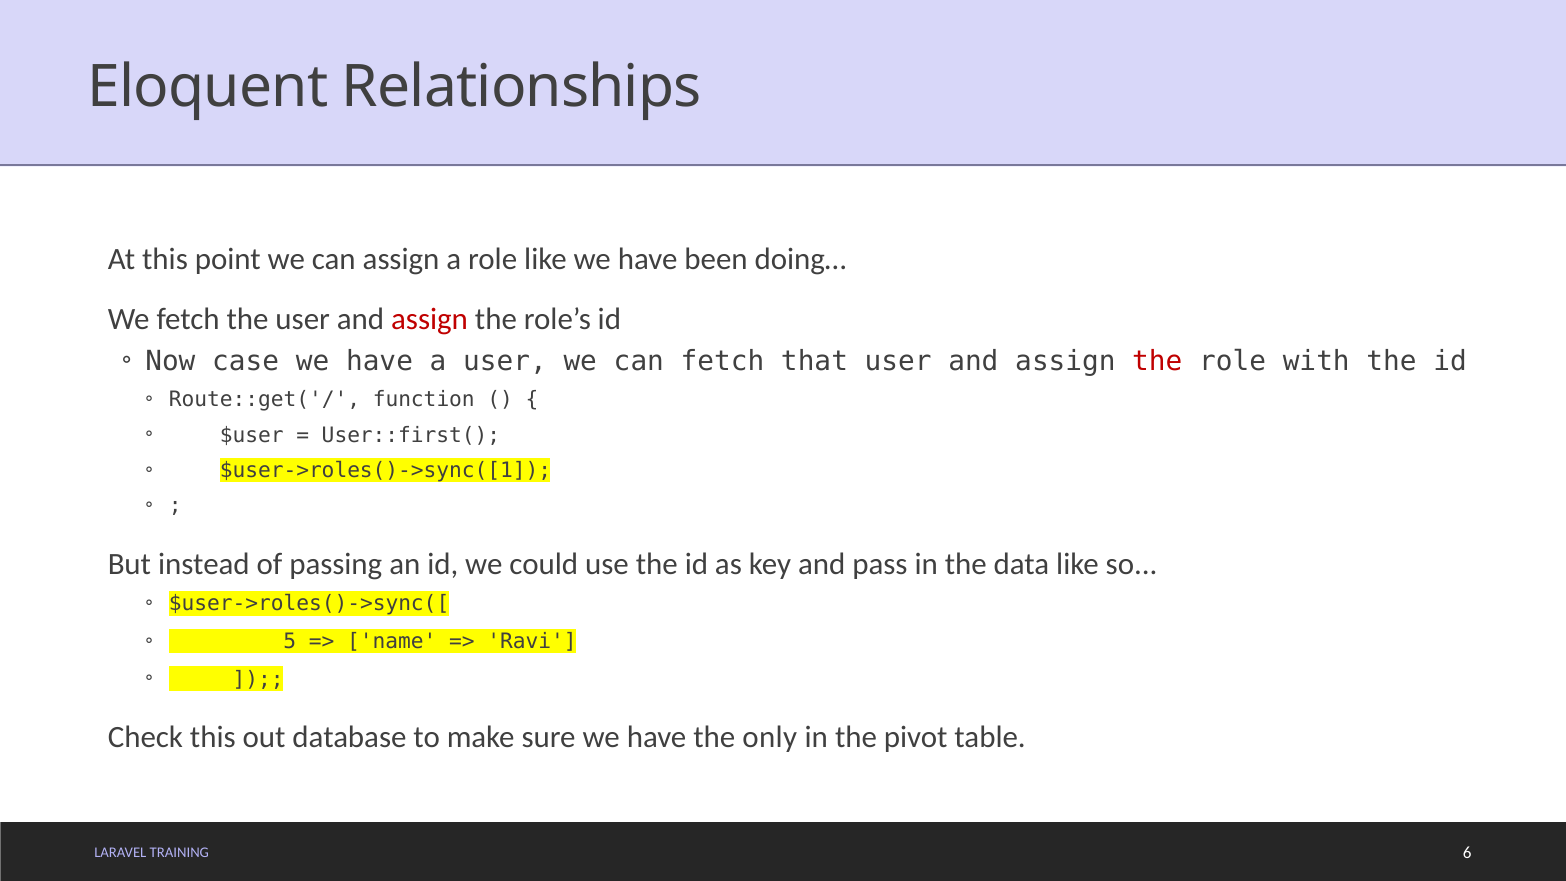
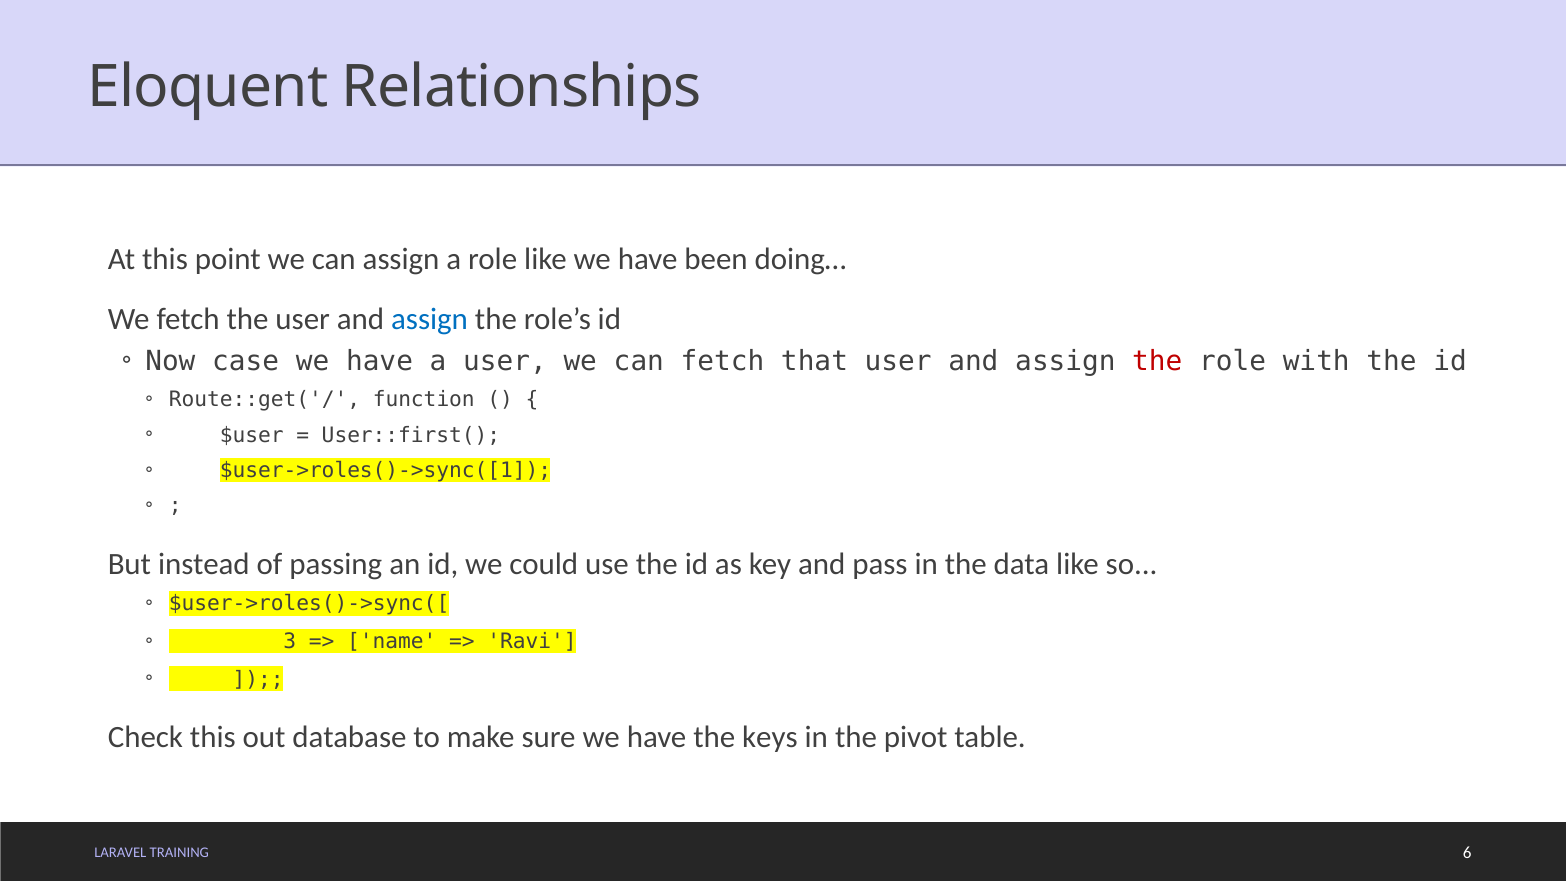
assign colour: red -> blue (430, 319)
5: 5 -> 3 (290, 641)
only: only -> keys (770, 737)
